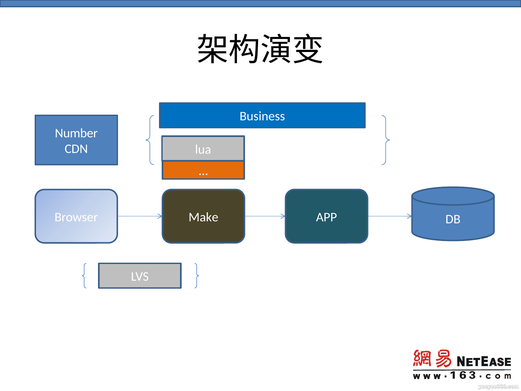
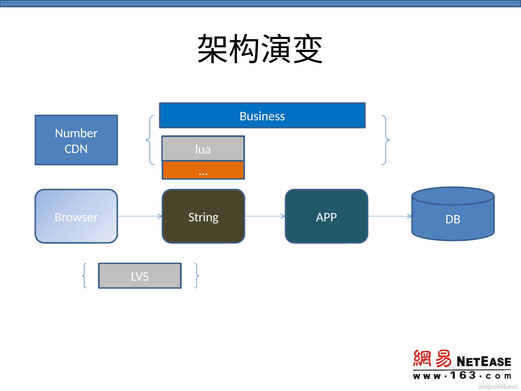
Make: Make -> String (204, 217)
